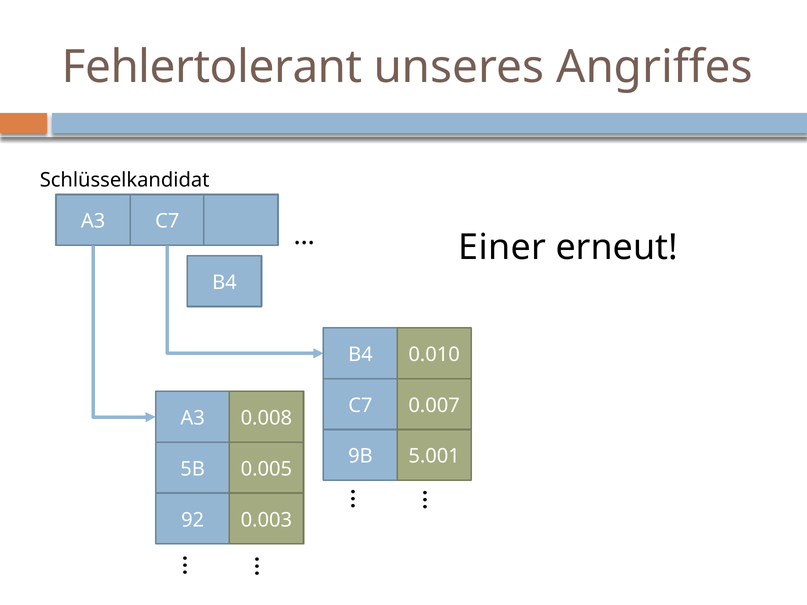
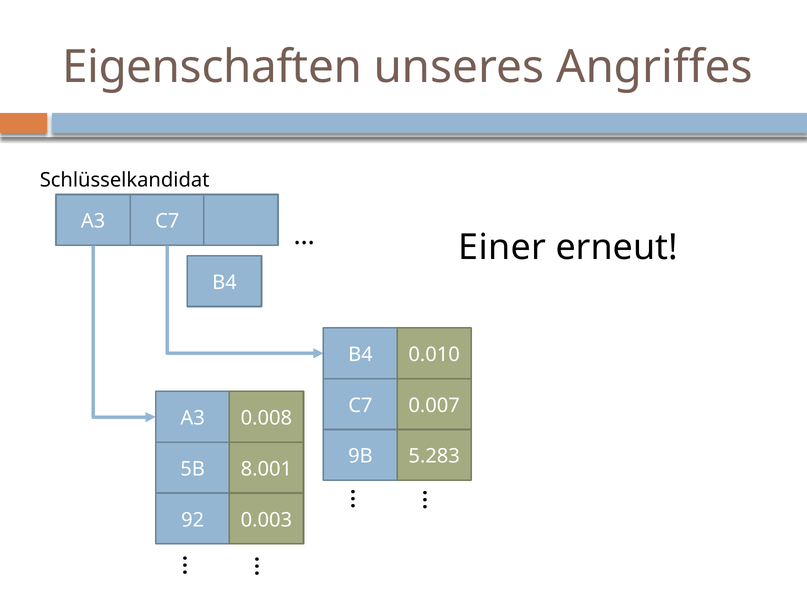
Fehlertolerant: Fehlertolerant -> Eigenschaften (212, 67)
5.001: 5.001 -> 5.283 (434, 457)
0.005: 0.005 -> 8.001 (266, 469)
